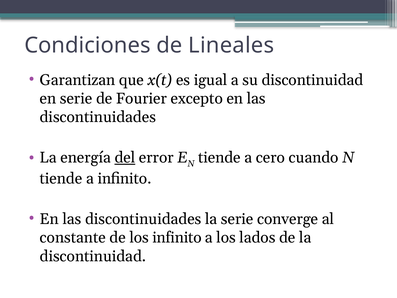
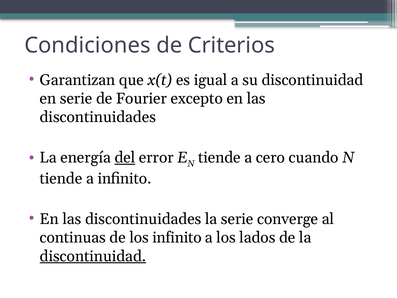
Lineales: Lineales -> Criterios (231, 45)
constante: constante -> continuas (73, 237)
discontinuidad underline: none -> present (93, 256)
